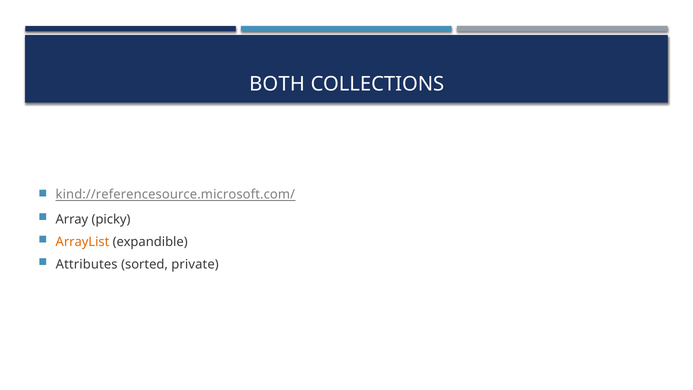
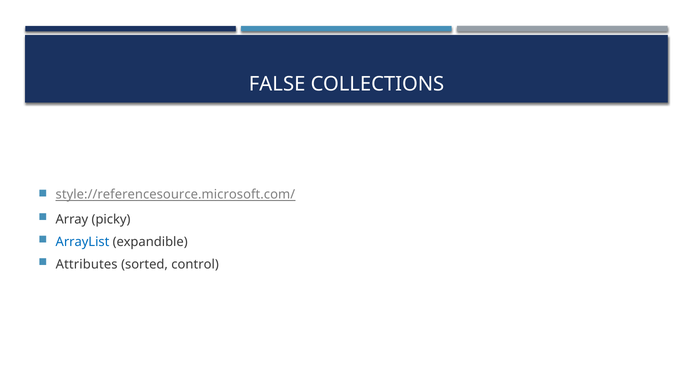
BOTH: BOTH -> FALSE (277, 84)
kind://referencesource.microsoft.com/: kind://referencesource.microsoft.com/ -> style://referencesource.microsoft.com/ (175, 195)
ArrayList colour: orange -> blue (82, 242)
private: private -> control (195, 264)
